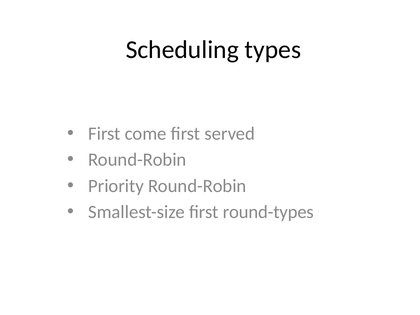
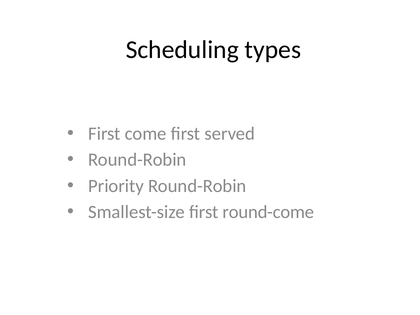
round-types: round-types -> round-come (268, 212)
